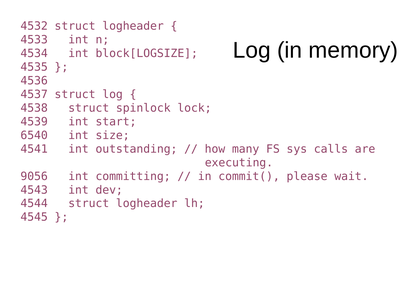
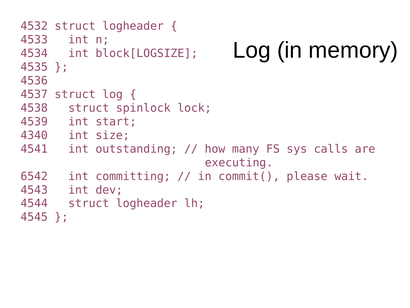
6540: 6540 -> 4340 (34, 135)
9056: 9056 -> 6542 (34, 176)
